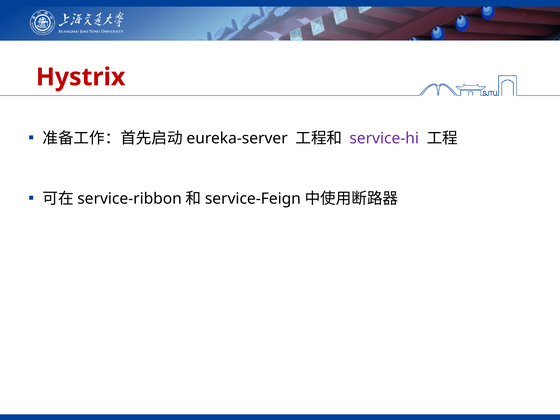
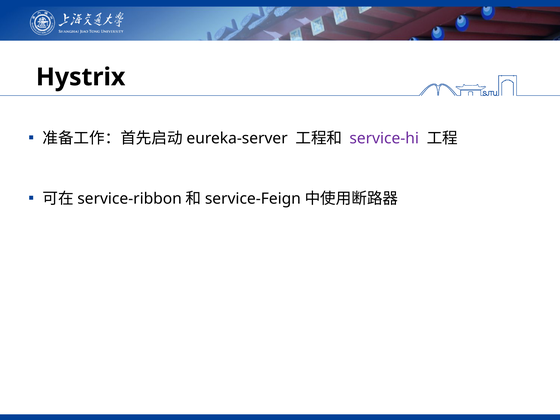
Hystrix colour: red -> black (81, 77)
